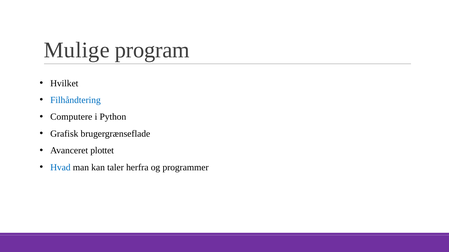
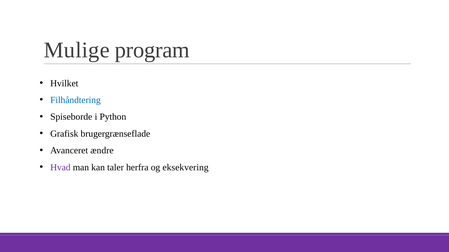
Computere: Computere -> Spiseborde (71, 117)
plottet: plottet -> ændre (102, 151)
Hvad colour: blue -> purple (60, 168)
programmer: programmer -> eksekvering (186, 168)
